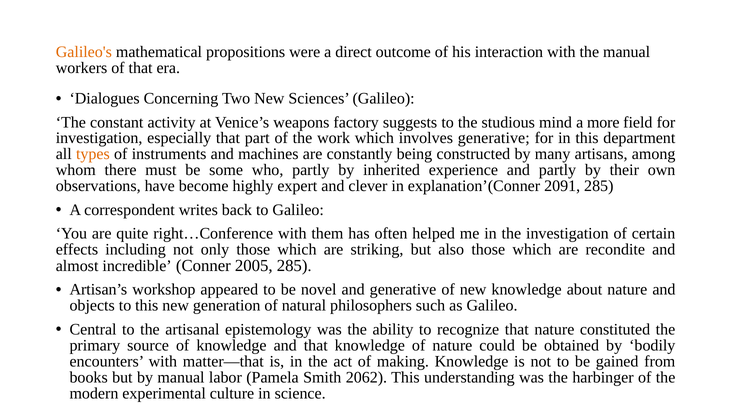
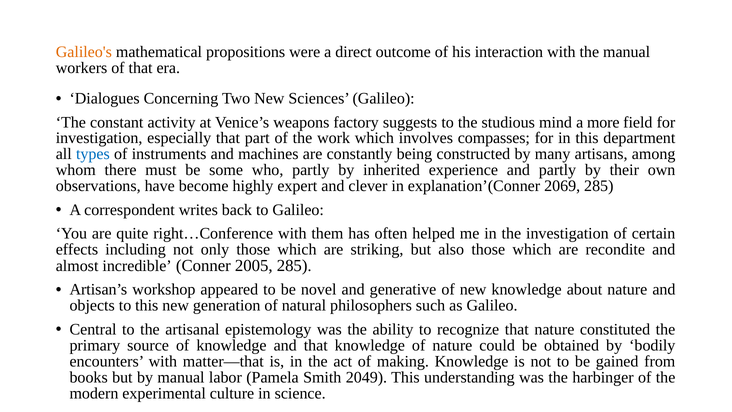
involves generative: generative -> compasses (494, 138)
types colour: orange -> blue (93, 154)
2091: 2091 -> 2069 (562, 186)
2062: 2062 -> 2049 (366, 377)
